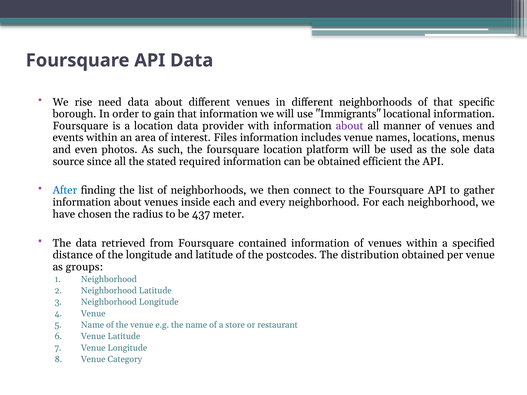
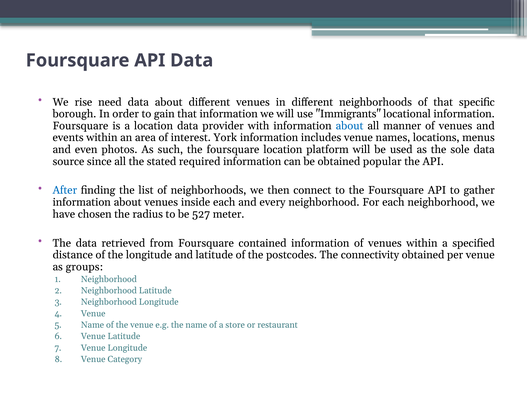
about colour: purple -> blue (350, 126)
Files: Files -> York (225, 138)
efficient: efficient -> popular (382, 162)
437: 437 -> 527 (201, 214)
distribution: distribution -> connectivity (370, 255)
